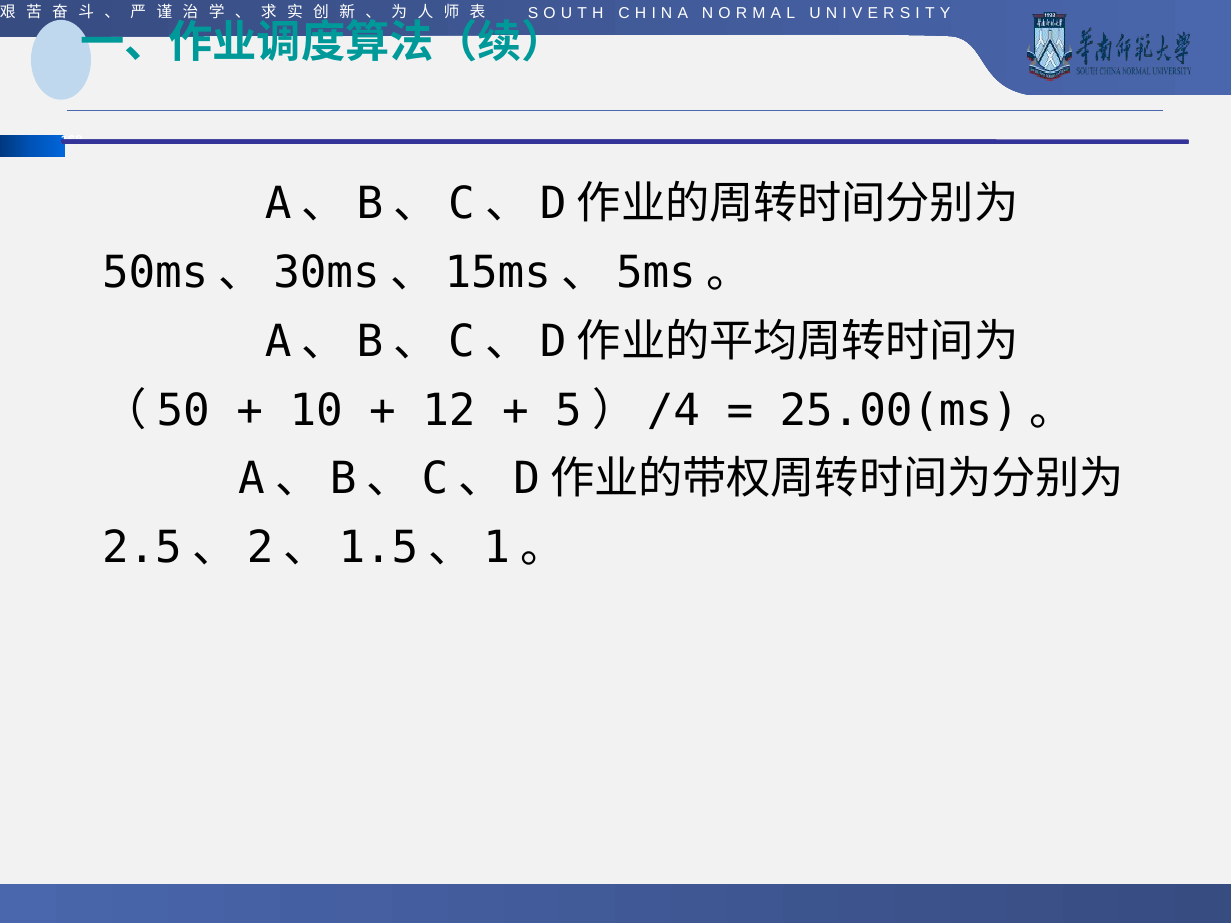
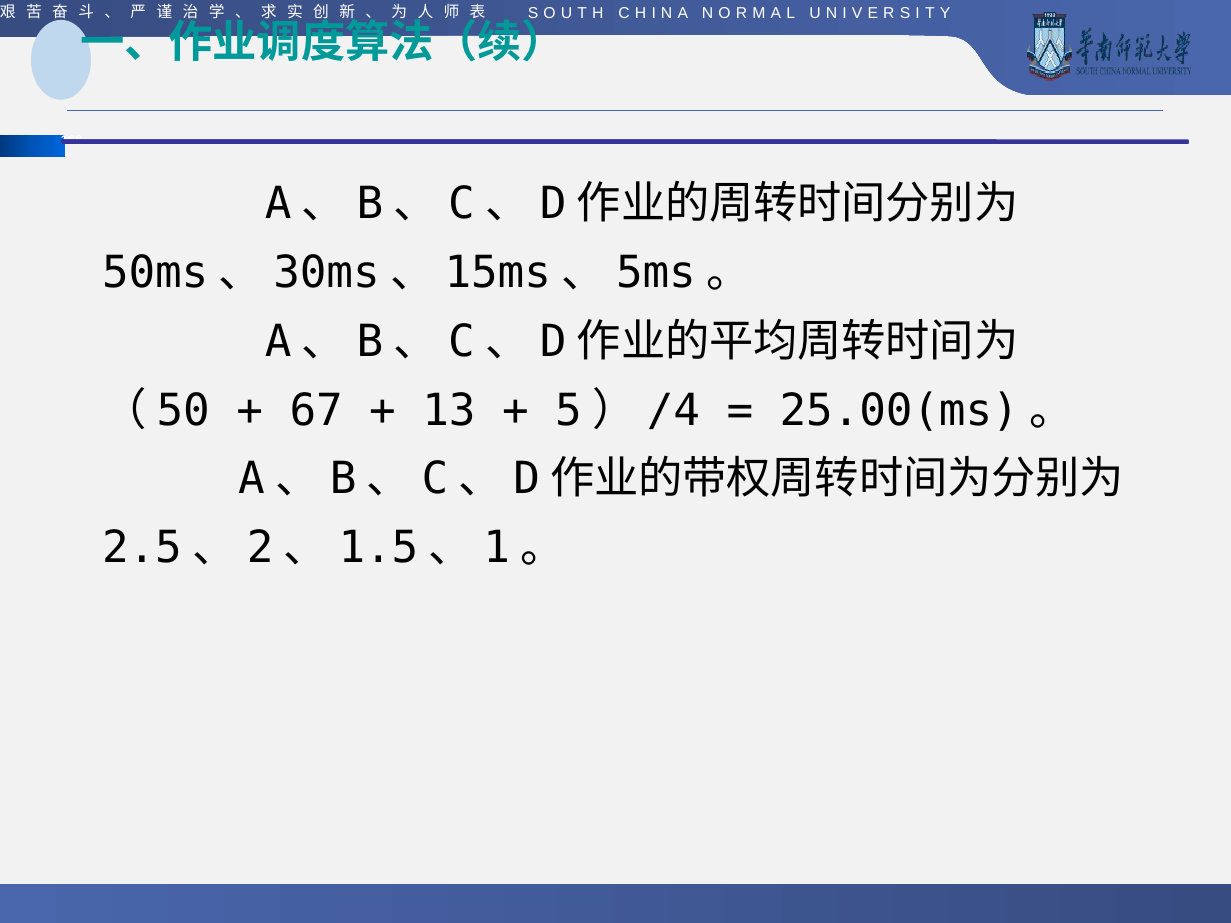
10: 10 -> 67 (316, 411)
12: 12 -> 13 (449, 411)
